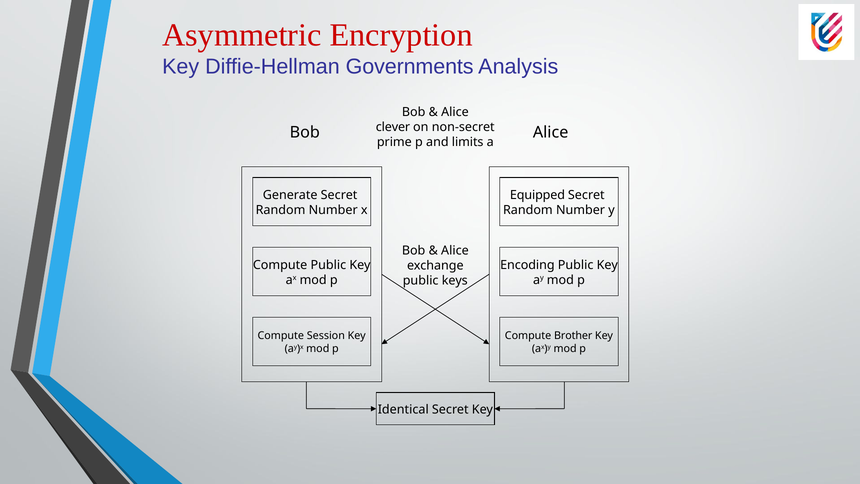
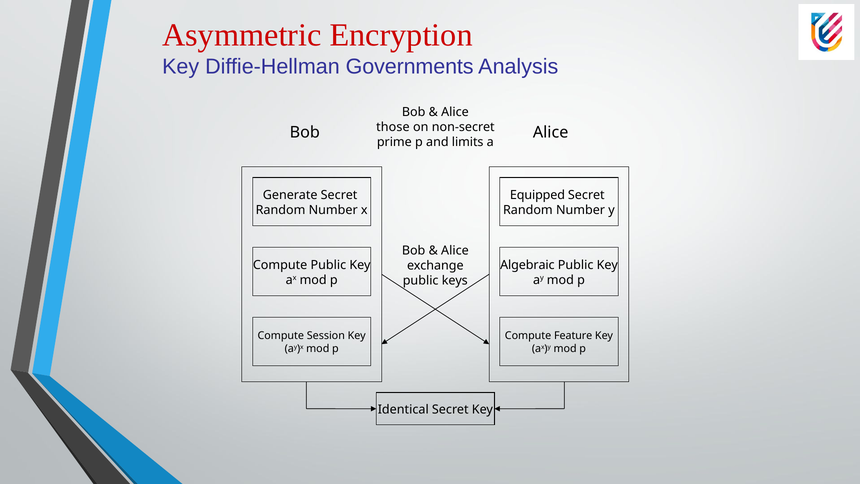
clever: clever -> those (393, 127)
Encoding: Encoding -> Algebraic (527, 265)
Brother: Brother -> Feature (573, 336)
